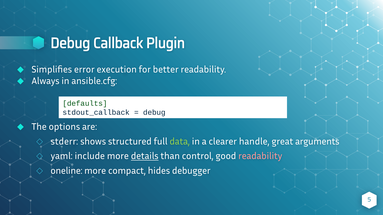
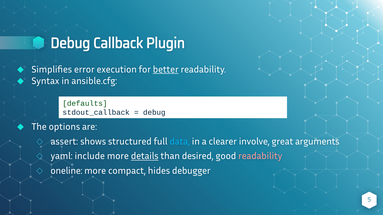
better underline: none -> present (166, 70)
Always: Always -> Syntax (45, 81)
stderr: stderr -> assert (64, 142)
data colour: light green -> light blue (180, 142)
handle: handle -> involve (254, 142)
control: control -> desired (198, 156)
